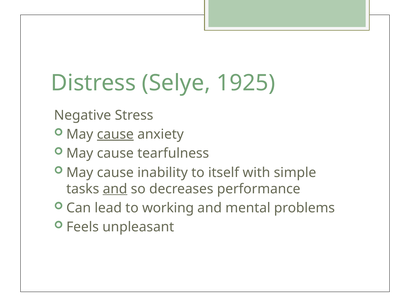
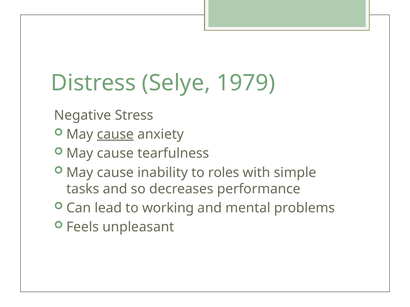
1925: 1925 -> 1979 (246, 83)
itself: itself -> roles (224, 173)
and underline: present -> none (115, 189)
